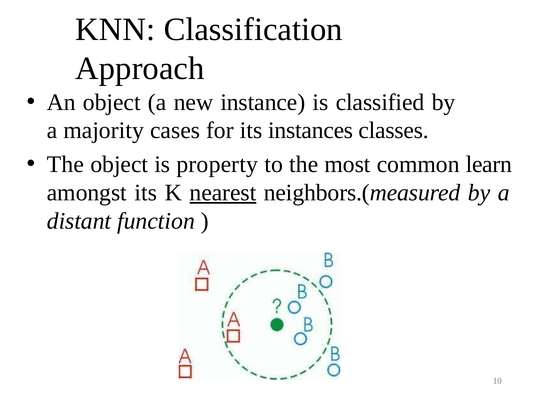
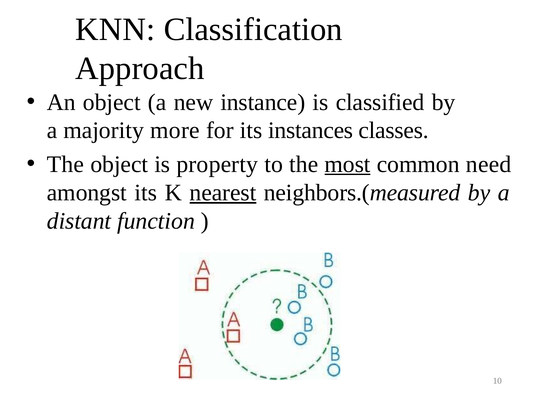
cases: cases -> more (175, 131)
most underline: none -> present (348, 164)
learn: learn -> need (489, 164)
